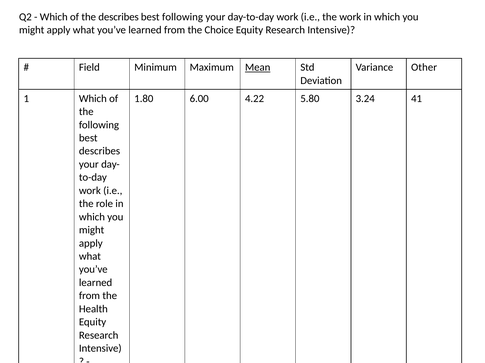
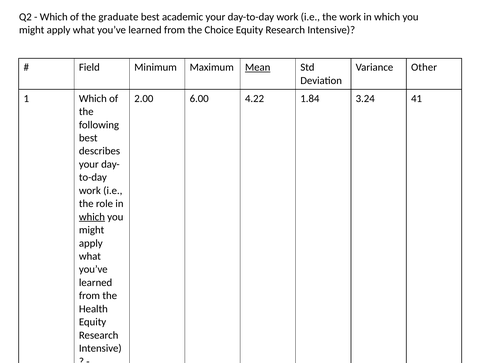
the describes: describes -> graduate (118, 17)
best following: following -> academic (183, 17)
1.80: 1.80 -> 2.00 (144, 99)
5.80: 5.80 -> 1.84 (310, 99)
which underline: none -> present (92, 217)
